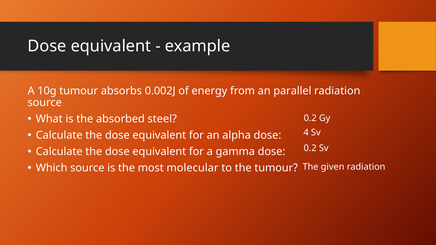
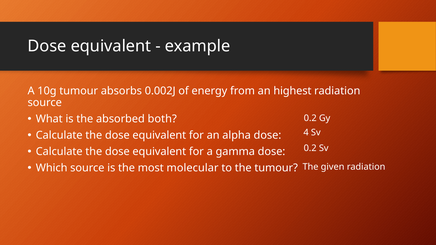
parallel: parallel -> highest (292, 91)
steel: steel -> both (162, 119)
